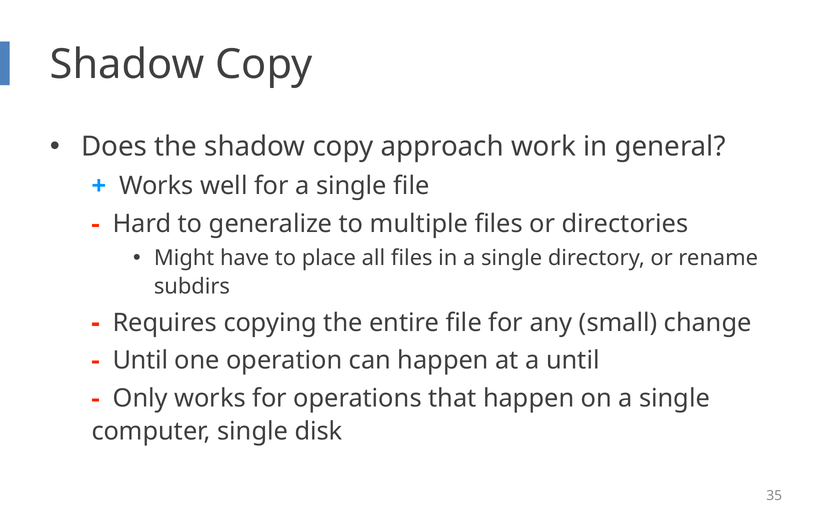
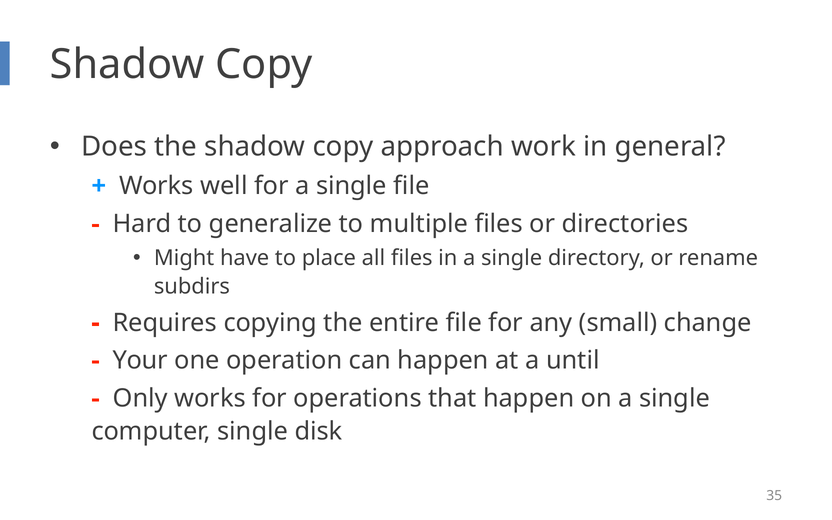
Until: Until -> Your (140, 361)
